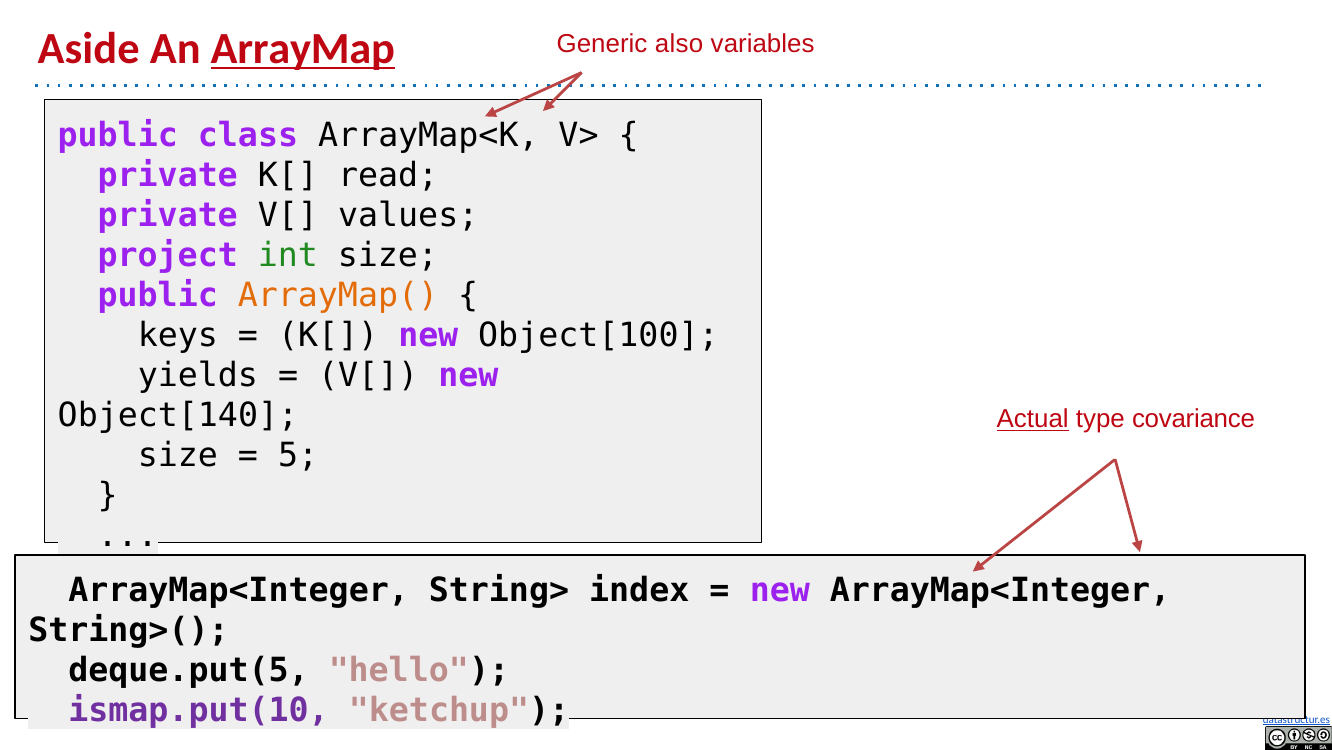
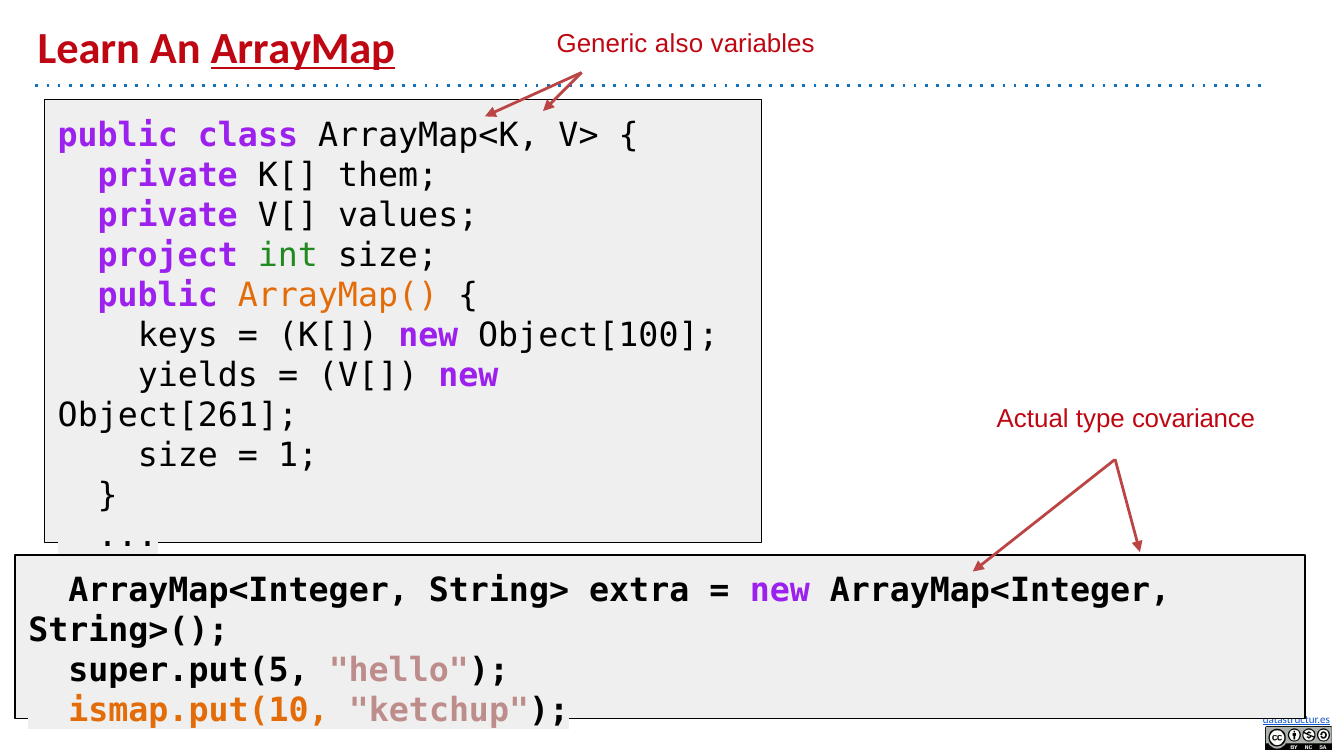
Aside: Aside -> Learn (89, 49)
read: read -> them (388, 175)
Object[140: Object[140 -> Object[261 (178, 415)
Actual underline: present -> none (1033, 419)
5: 5 -> 1 (298, 455)
index: index -> extra (639, 590)
deque.put(5: deque.put(5 -> super.put(5 (189, 670)
ismap.put(10 colour: purple -> orange (199, 710)
